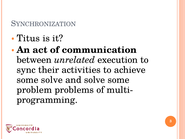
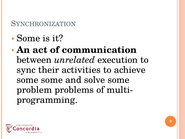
Titus: Titus -> Some (28, 38)
some solve: solve -> some (52, 80)
